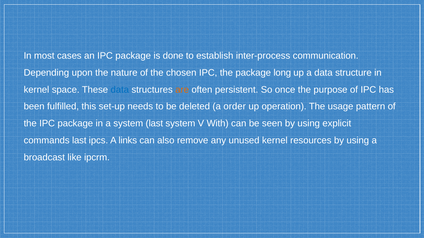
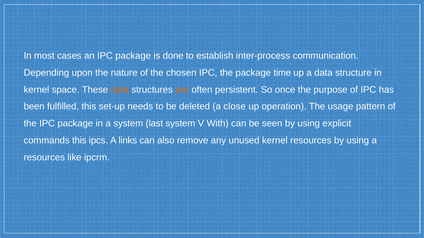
long: long -> time (282, 73)
data colour: blue -> orange (120, 90)
order: order -> close (235, 107)
commands last: last -> this (79, 141)
broadcast: broadcast -> resources (44, 158)
